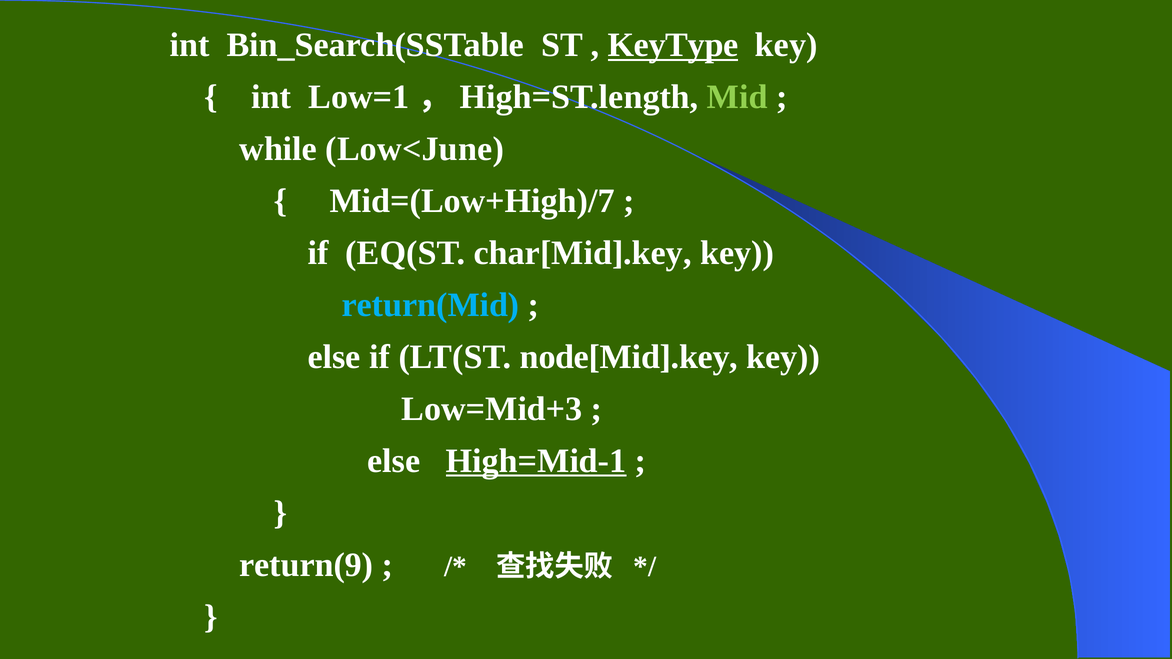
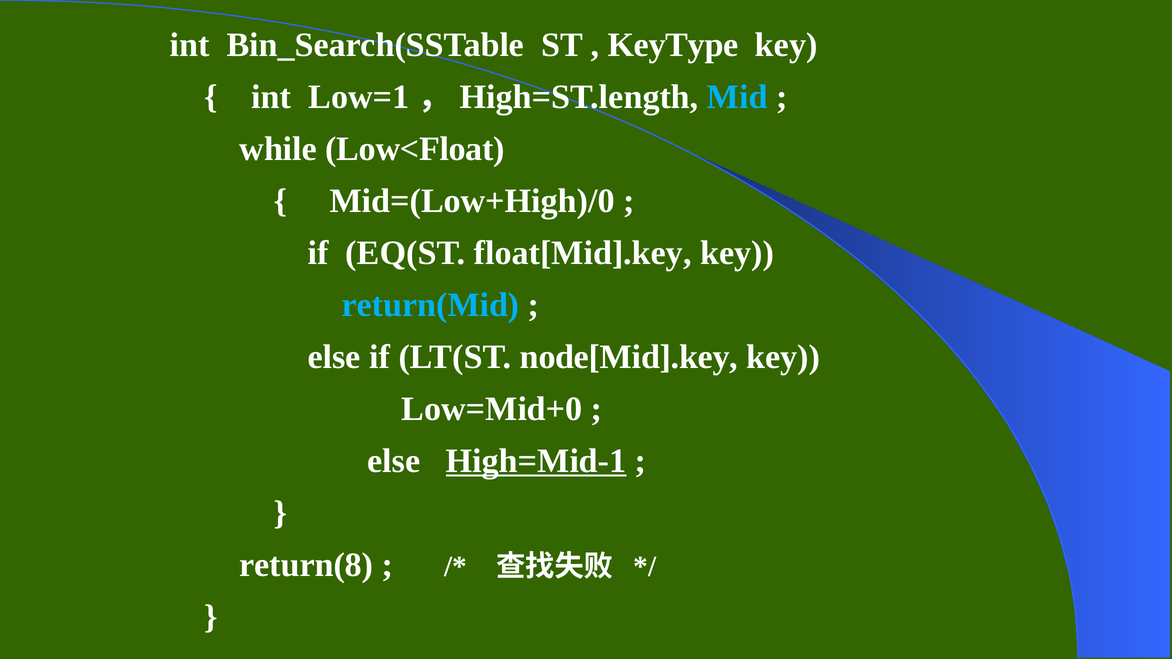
KeyType underline: present -> none (673, 45)
Mid colour: light green -> light blue (737, 97)
Low<June: Low<June -> Low<Float (415, 149)
Mid=(Low+High)/7: Mid=(Low+High)/7 -> Mid=(Low+High)/0 (472, 201)
char[Mid].key: char[Mid].key -> float[Mid].key (583, 253)
Low=Mid+3: Low=Mid+3 -> Low=Mid+0 (492, 409)
return(9: return(9 -> return(8 (306, 565)
